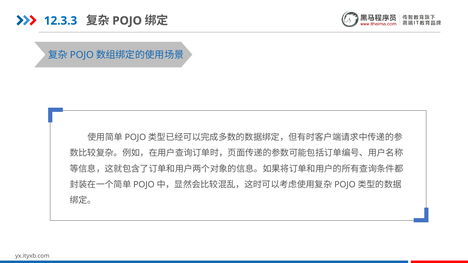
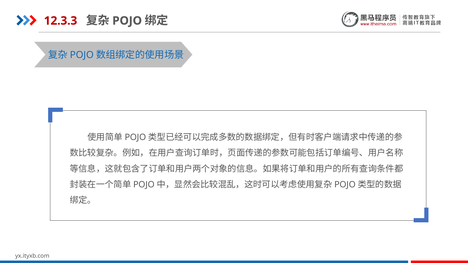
12.3.3 colour: blue -> red (61, 21)
